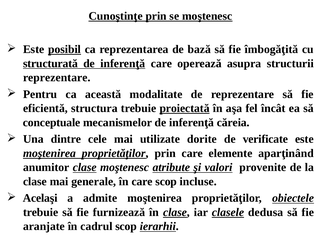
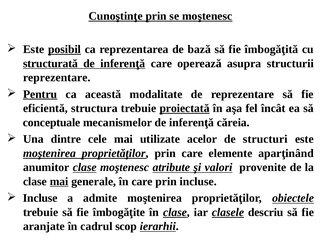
Pentru underline: none -> present (40, 94)
dorite: dorite -> acelor (202, 139)
verificate: verificate -> structuri (265, 139)
mai underline: none -> present (59, 181)
care scop: scop -> prin (166, 181)
Acelaşi: Acelaşi -> Incluse (40, 198)
furnizează: furnizează -> îmbogăţite (119, 212)
dedusa: dedusa -> descriu (266, 212)
